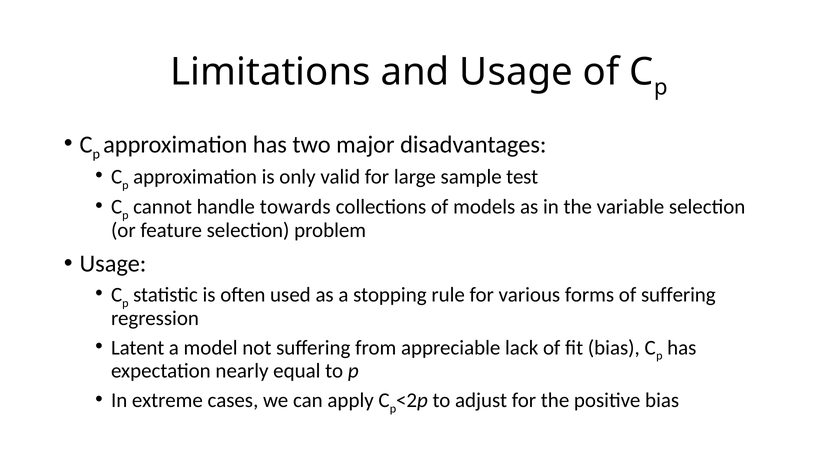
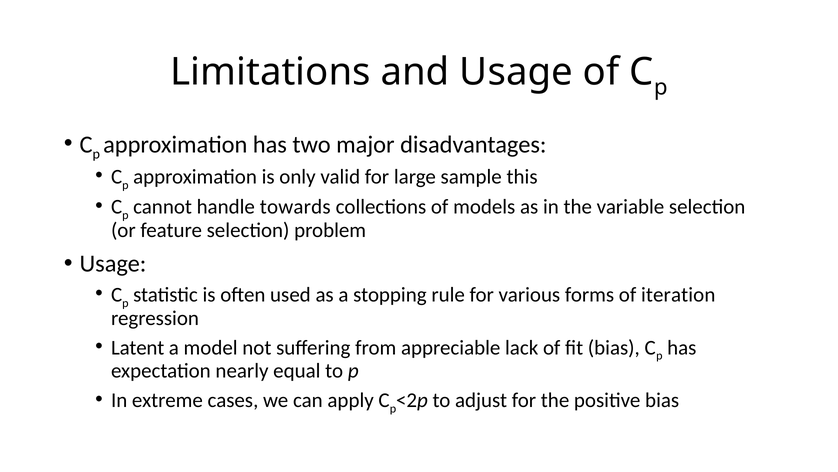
test: test -> this (522, 177)
of suffering: suffering -> iteration (678, 295)
